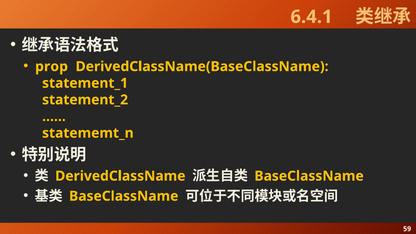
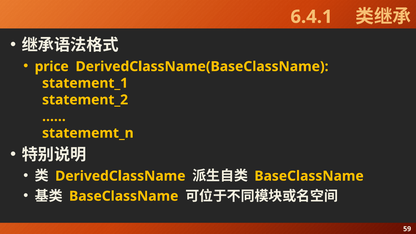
prop: prop -> price (52, 67)
